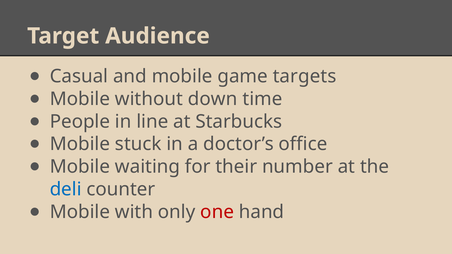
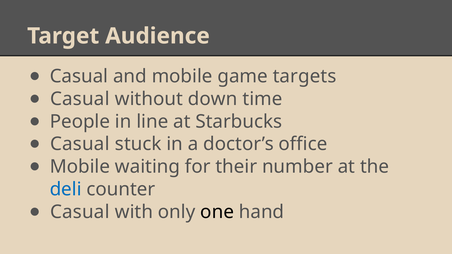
Mobile: Mobile -> Casual (80, 99)
Mobile: Mobile -> Casual (80, 144)
Mobile: Mobile -> Casual (80, 212)
one colour: red -> black (217, 212)
